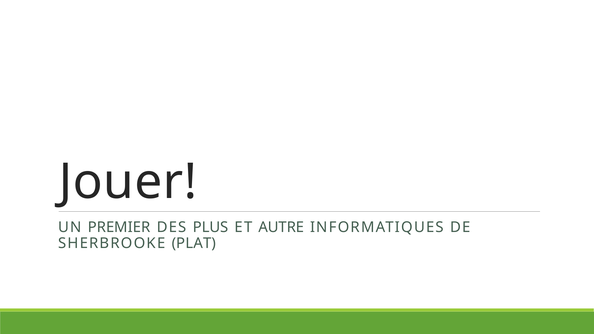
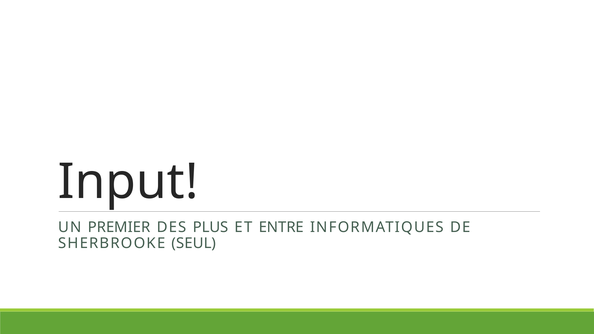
Jouer: Jouer -> Input (128, 182)
AUTRE: AUTRE -> ENTRE (281, 227)
PLAT: PLAT -> SEUL (194, 243)
